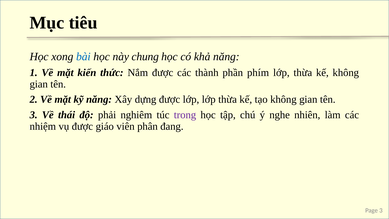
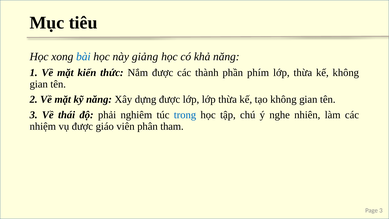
chung: chung -> giảng (145, 57)
trong colour: purple -> blue (185, 115)
đang: đang -> tham (172, 126)
